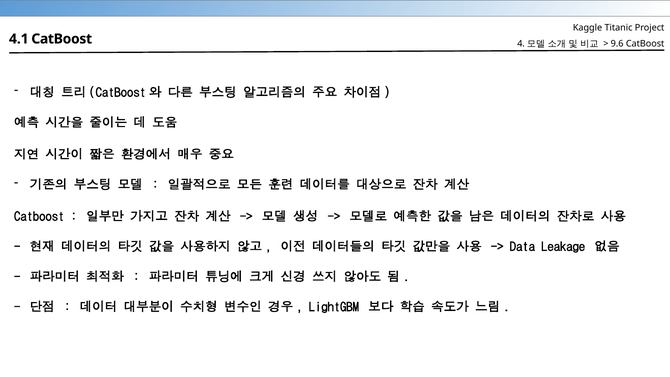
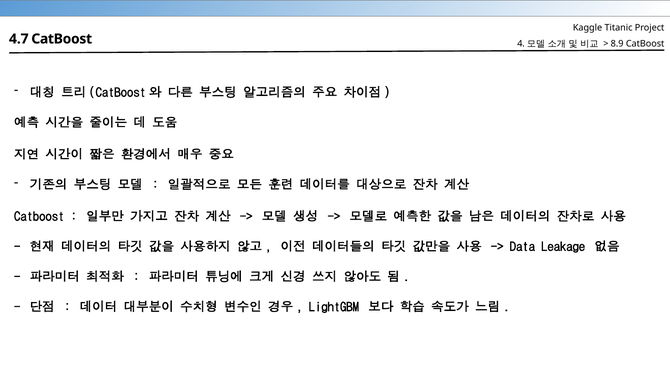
4.1: 4.1 -> 4.7 (19, 39)
9.6: 9.6 -> 8.9 (617, 44)
